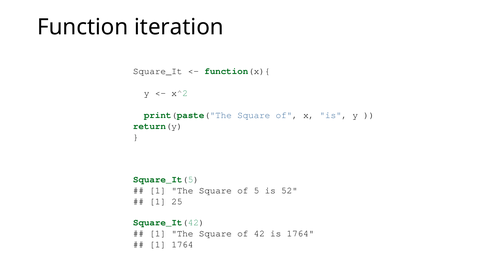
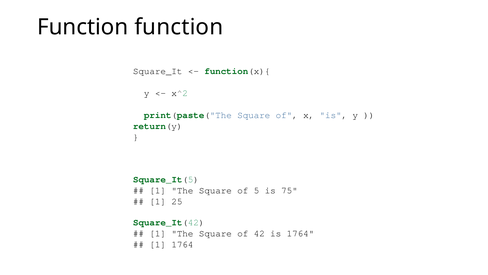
Function iteration: iteration -> function (179, 27)
52: 52 -> 75 (289, 190)
